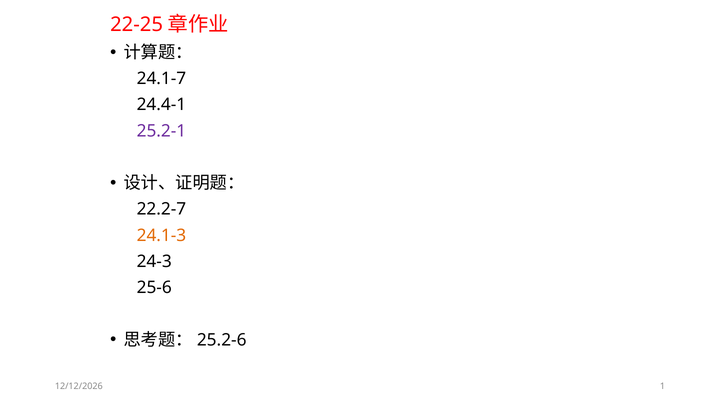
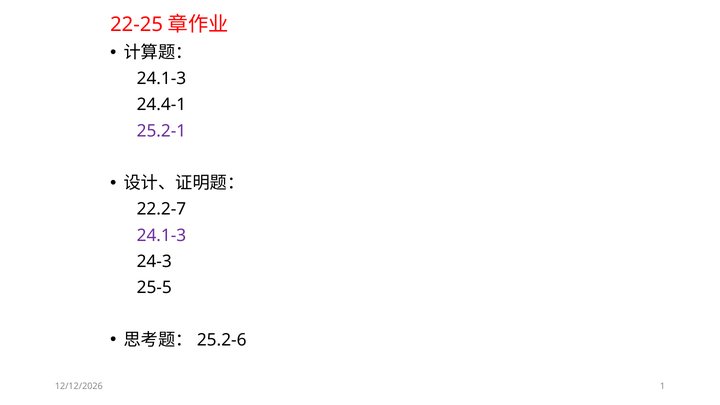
24.1-7: 24.1-7 -> 24.1-3 (161, 79)
24.1-3 colour: orange -> purple (161, 235)
25-6: 25-6 -> 25-5 (154, 288)
